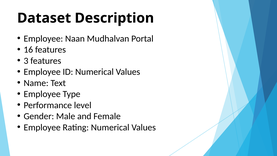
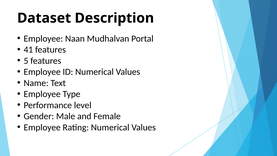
16: 16 -> 41 (28, 50)
3: 3 -> 5 (26, 61)
